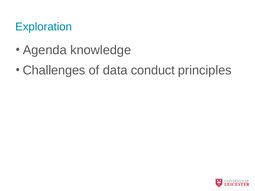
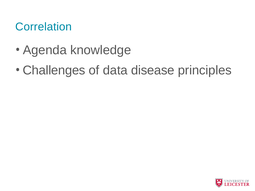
Exploration: Exploration -> Correlation (44, 27)
conduct: conduct -> disease (153, 70)
